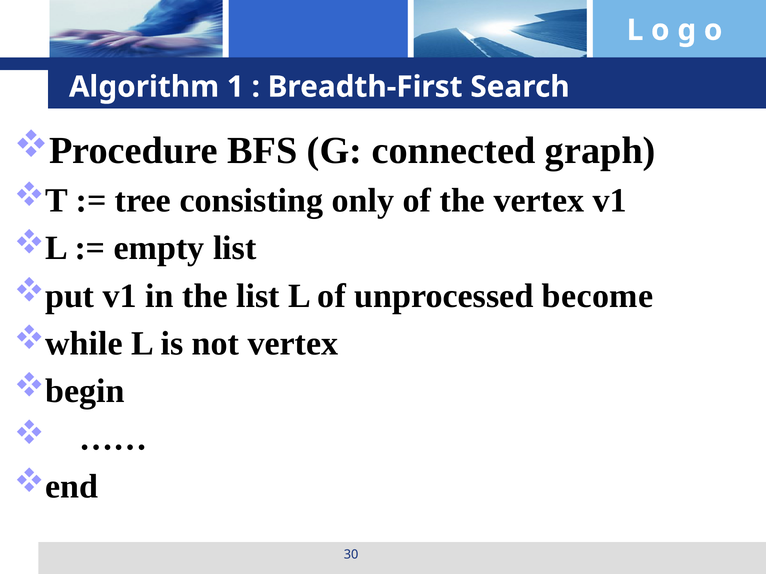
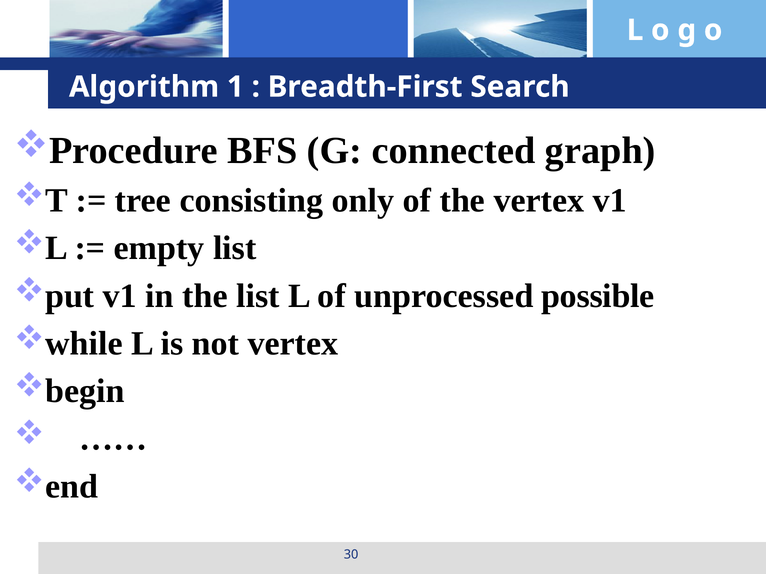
become: become -> possible (598, 296)
